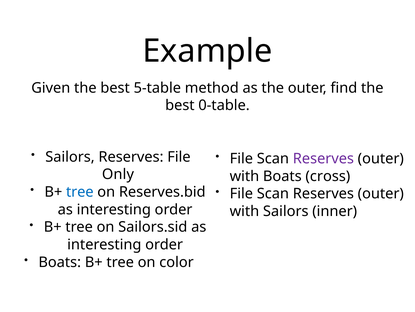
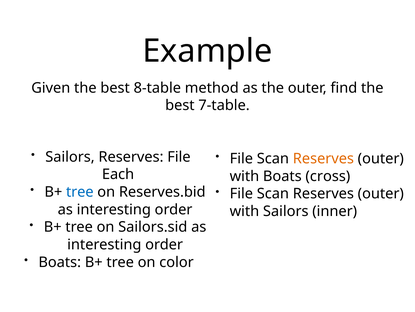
5-table: 5-table -> 8-table (157, 88)
0-table: 0-table -> 7-table (224, 105)
Reserves colour: purple -> orange (323, 158)
Only: Only -> Each (118, 174)
